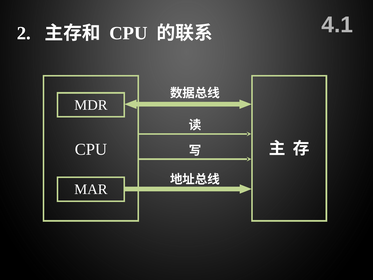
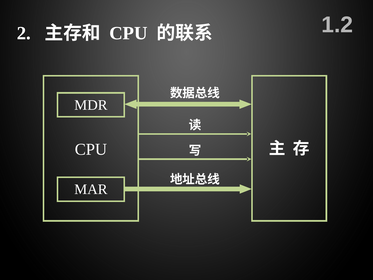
4.1: 4.1 -> 1.2 (337, 25)
